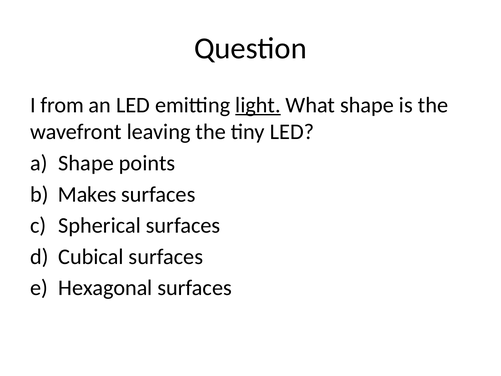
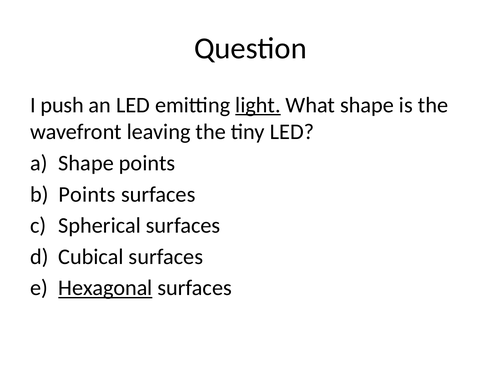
from: from -> push (62, 105)
Makes: Makes -> Points (87, 194)
Hexagonal underline: none -> present (105, 288)
